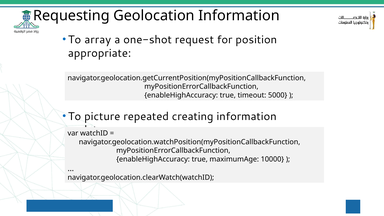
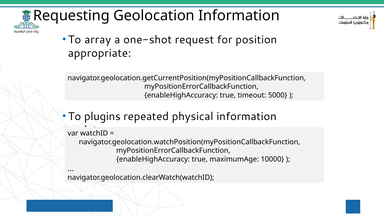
picture: picture -> plugins (102, 117)
creating: creating -> physical (193, 117)
